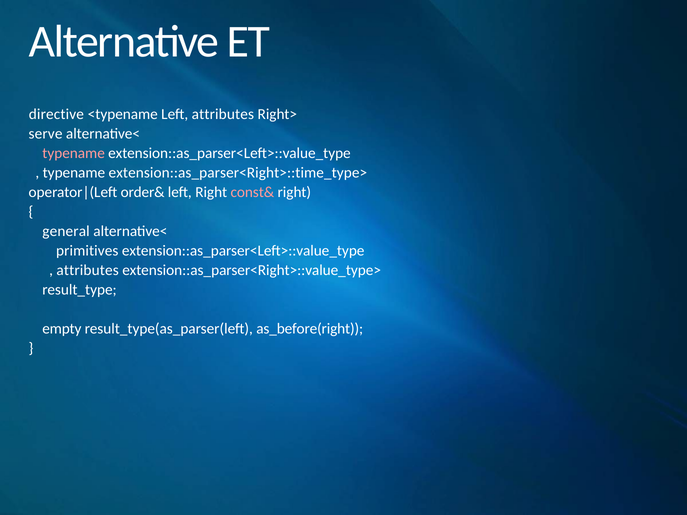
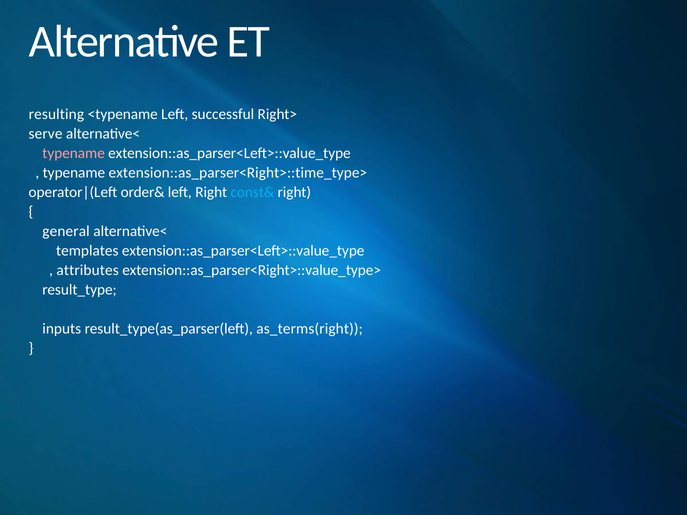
directive: directive -> resulting (56, 114)
Left attributes: attributes -> successful (223, 114)
const& colour: pink -> light blue (252, 192)
primitives: primitives -> templates (87, 251)
empty: empty -> inputs (62, 329)
as_before(right: as_before(right -> as_terms(right (310, 329)
